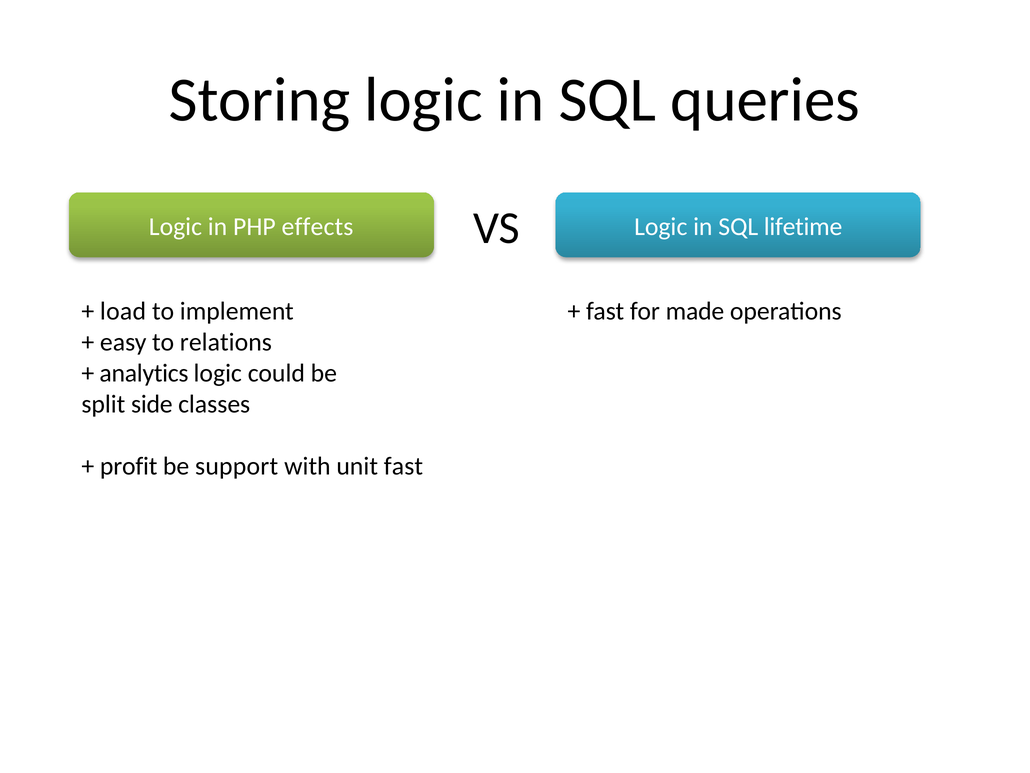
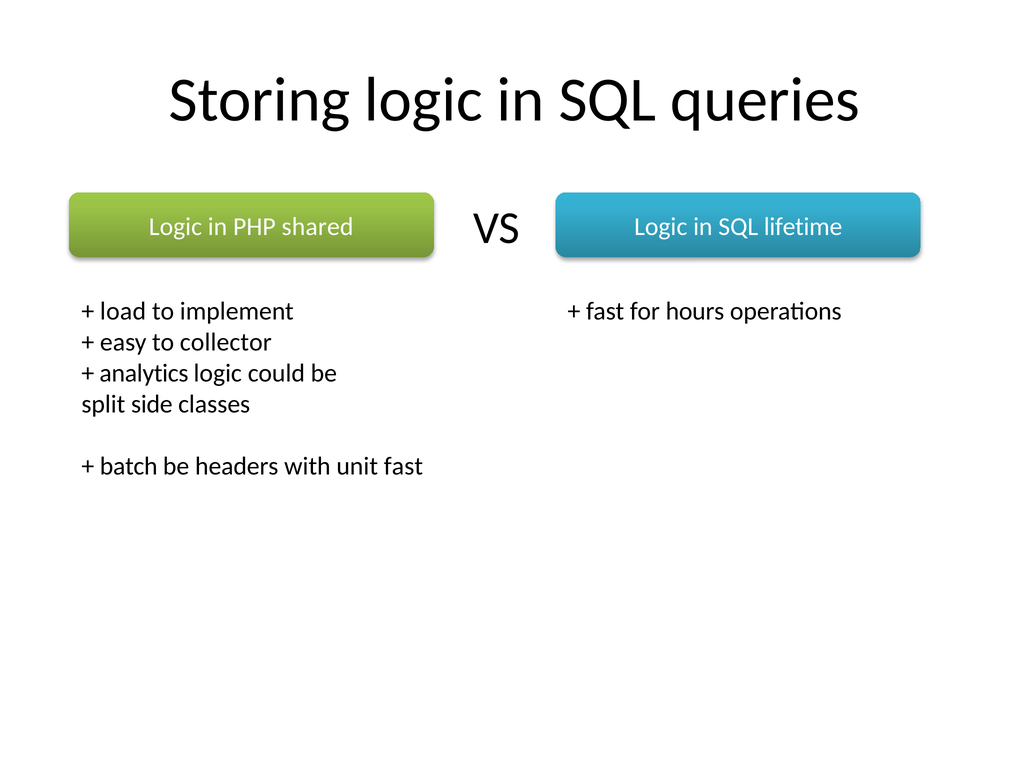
effects: effects -> shared (318, 226)
made: made -> hours (695, 311)
relations: relations -> collector (226, 342)
profit: profit -> batch (129, 466)
support: support -> headers (237, 466)
